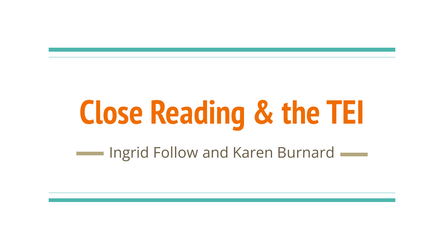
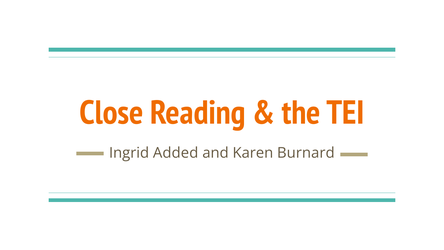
Follow: Follow -> Added (176, 153)
